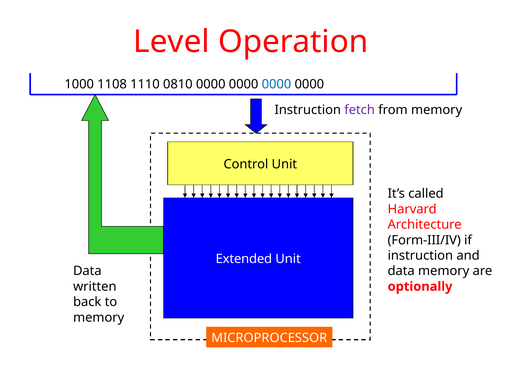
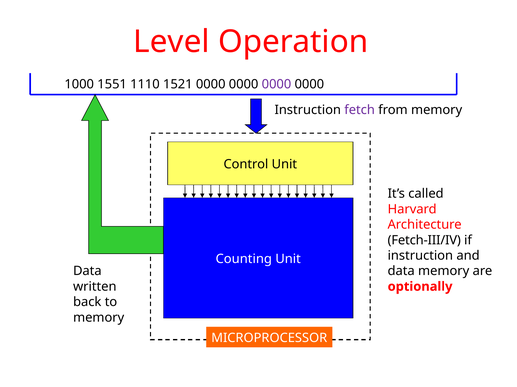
1108: 1108 -> 1551 (112, 84)
0810: 0810 -> 1521 (178, 84)
0000 colour: blue -> purple (276, 84)
Form-III/IV: Form-III/IV -> Fetch-III/IV (424, 241)
Extended: Extended -> Counting (244, 259)
